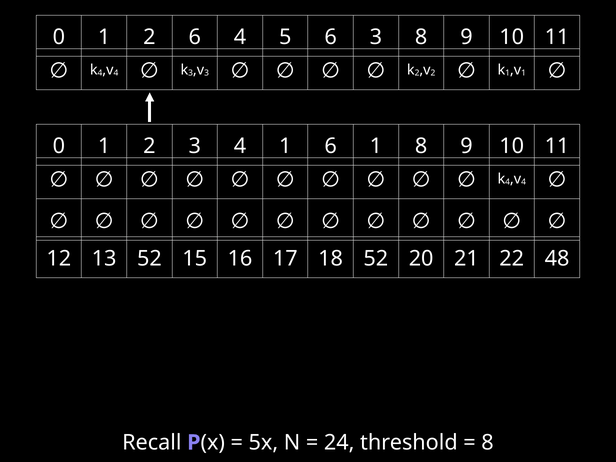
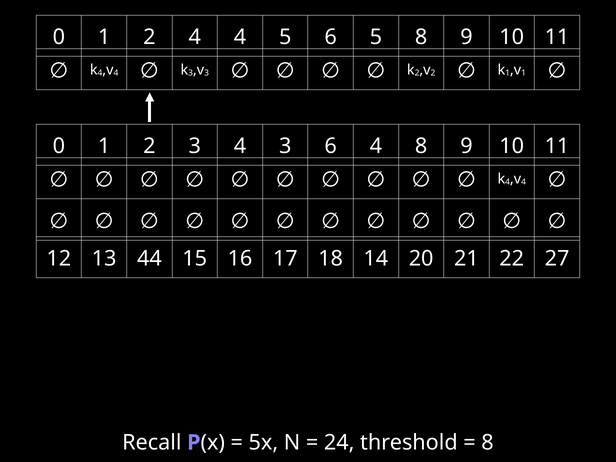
2 6: 6 -> 4 (195, 37)
6 3: 3 -> 5 (376, 37)
4 1: 1 -> 3 (285, 146)
6 1: 1 -> 4 (376, 146)
13 52: 52 -> 44 (149, 259)
18 52: 52 -> 14 (376, 259)
48: 48 -> 27 (557, 259)
